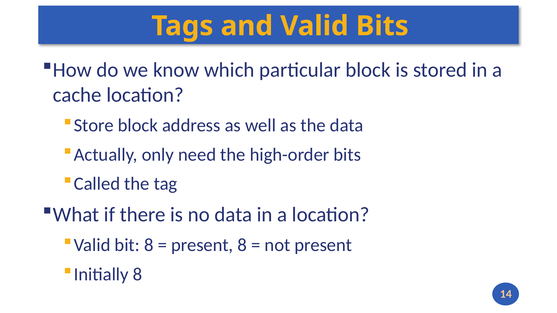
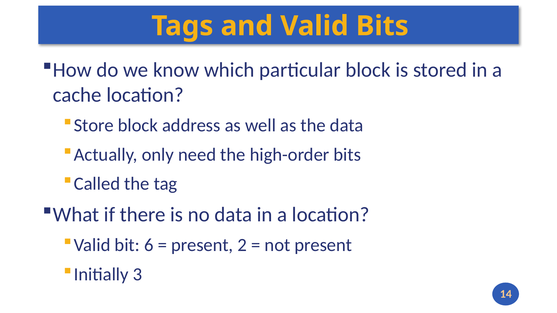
bit 8: 8 -> 6 (149, 245)
present 8: 8 -> 2 (242, 245)
Initially 8: 8 -> 3 (138, 275)
